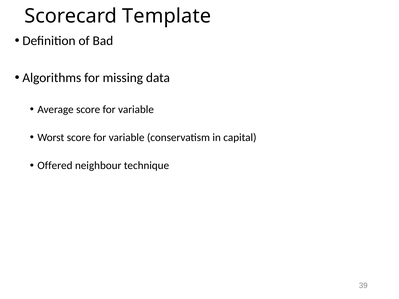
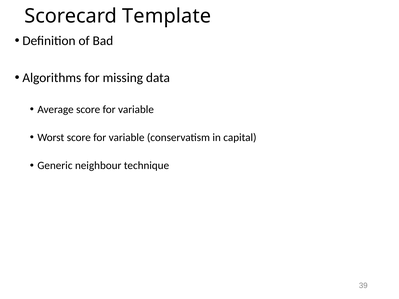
Offered: Offered -> Generic (55, 166)
